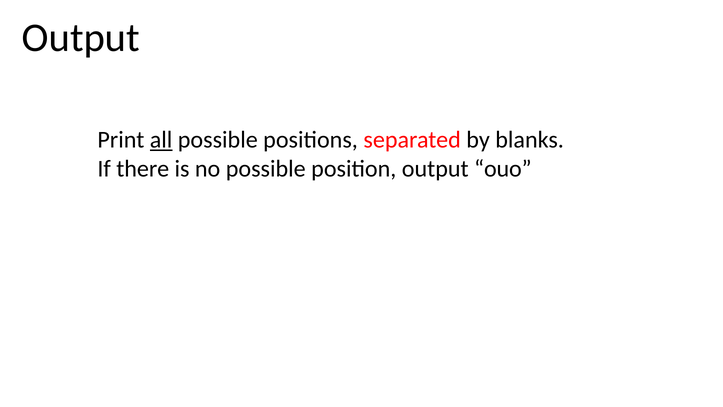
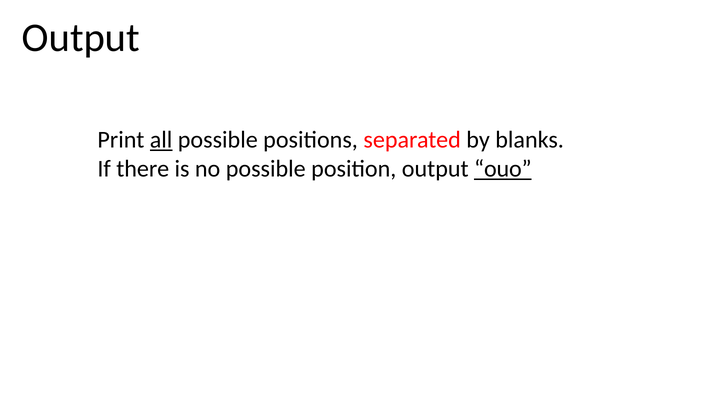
ouo underline: none -> present (503, 169)
